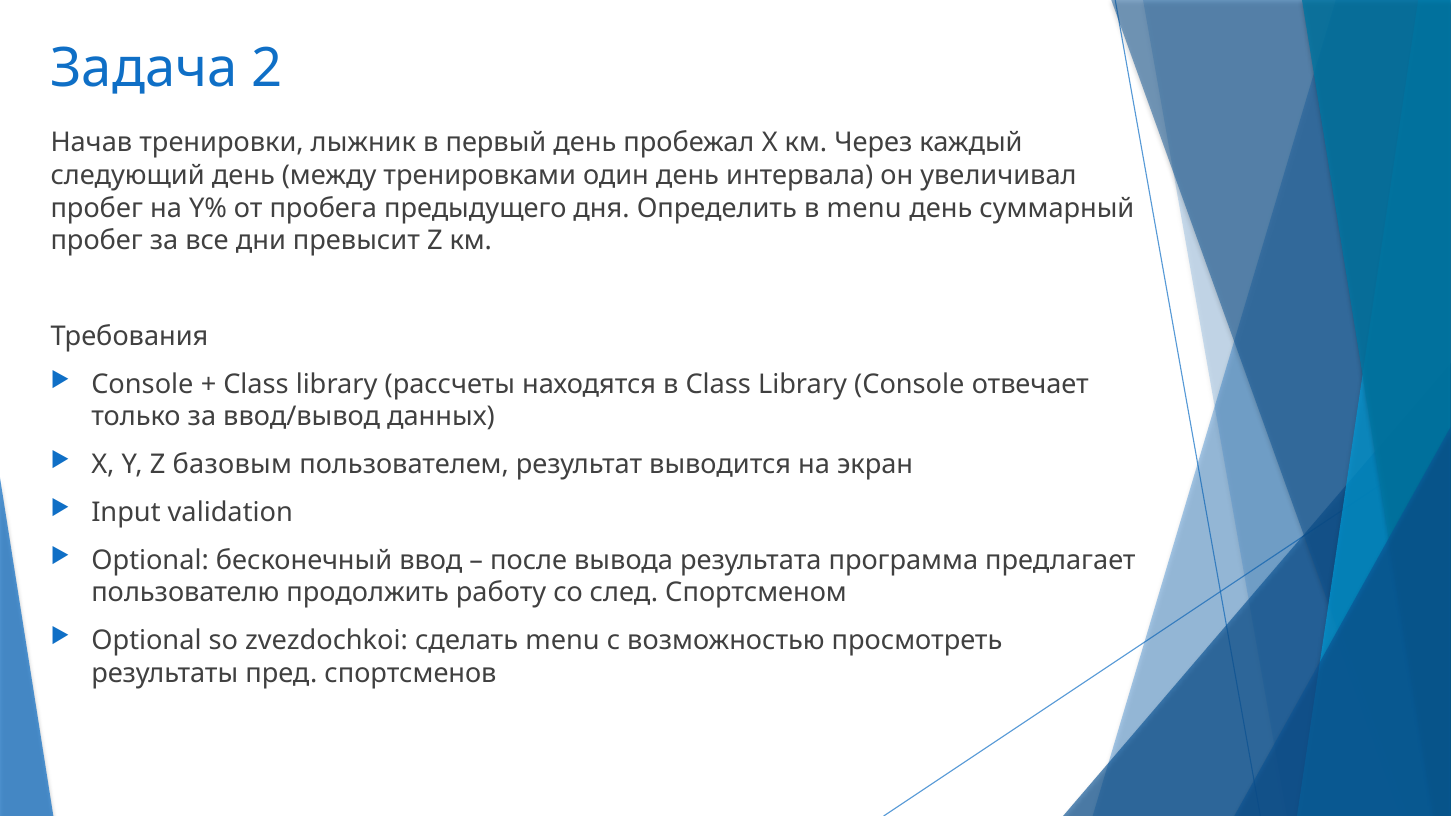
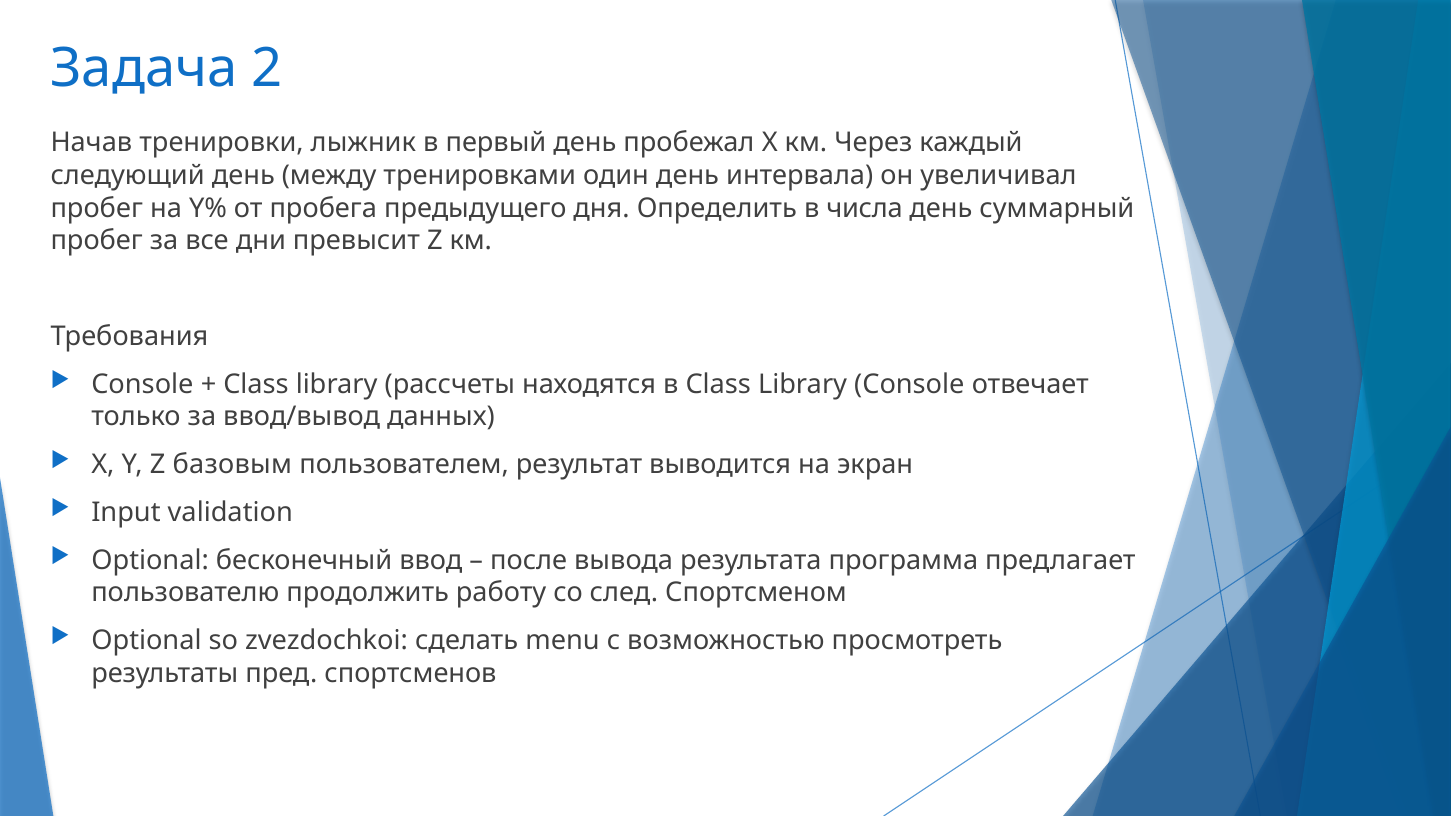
в menu: menu -> числа (864, 208)
